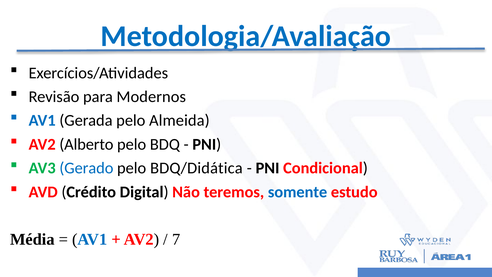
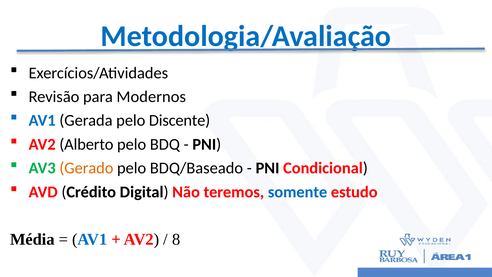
Almeida: Almeida -> Discente (180, 120)
Gerado colour: blue -> orange (86, 168)
BDQ/Didática: BDQ/Didática -> BDQ/Baseado (196, 168)
7: 7 -> 8 (176, 239)
